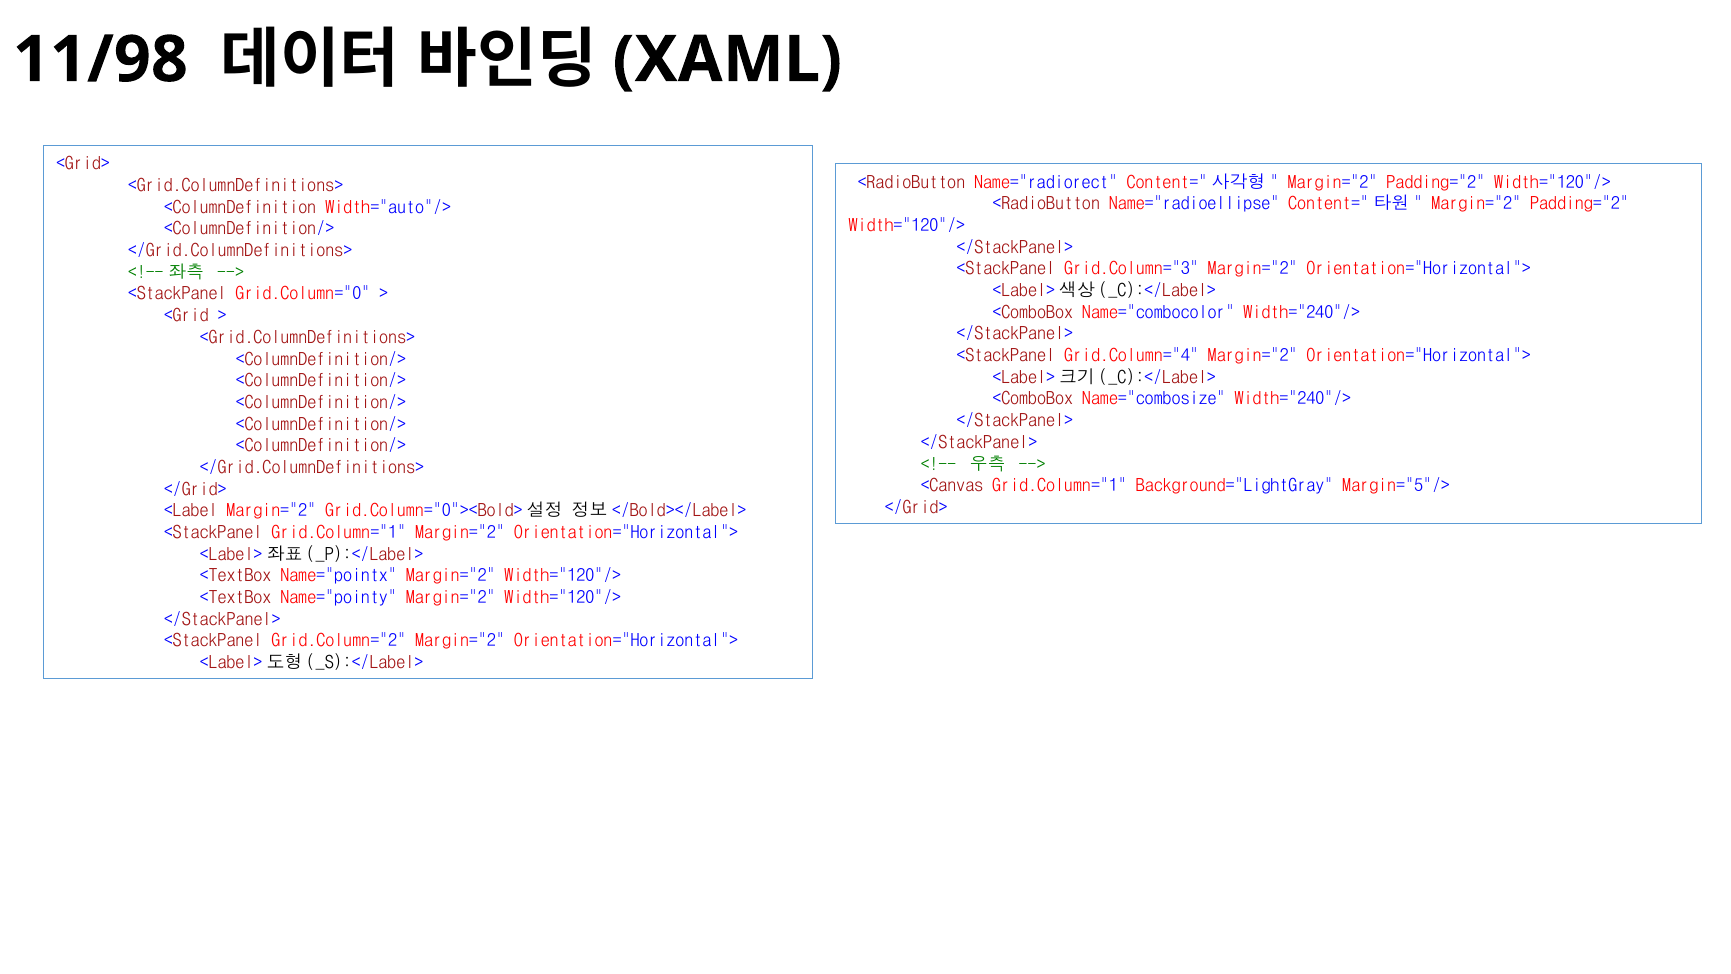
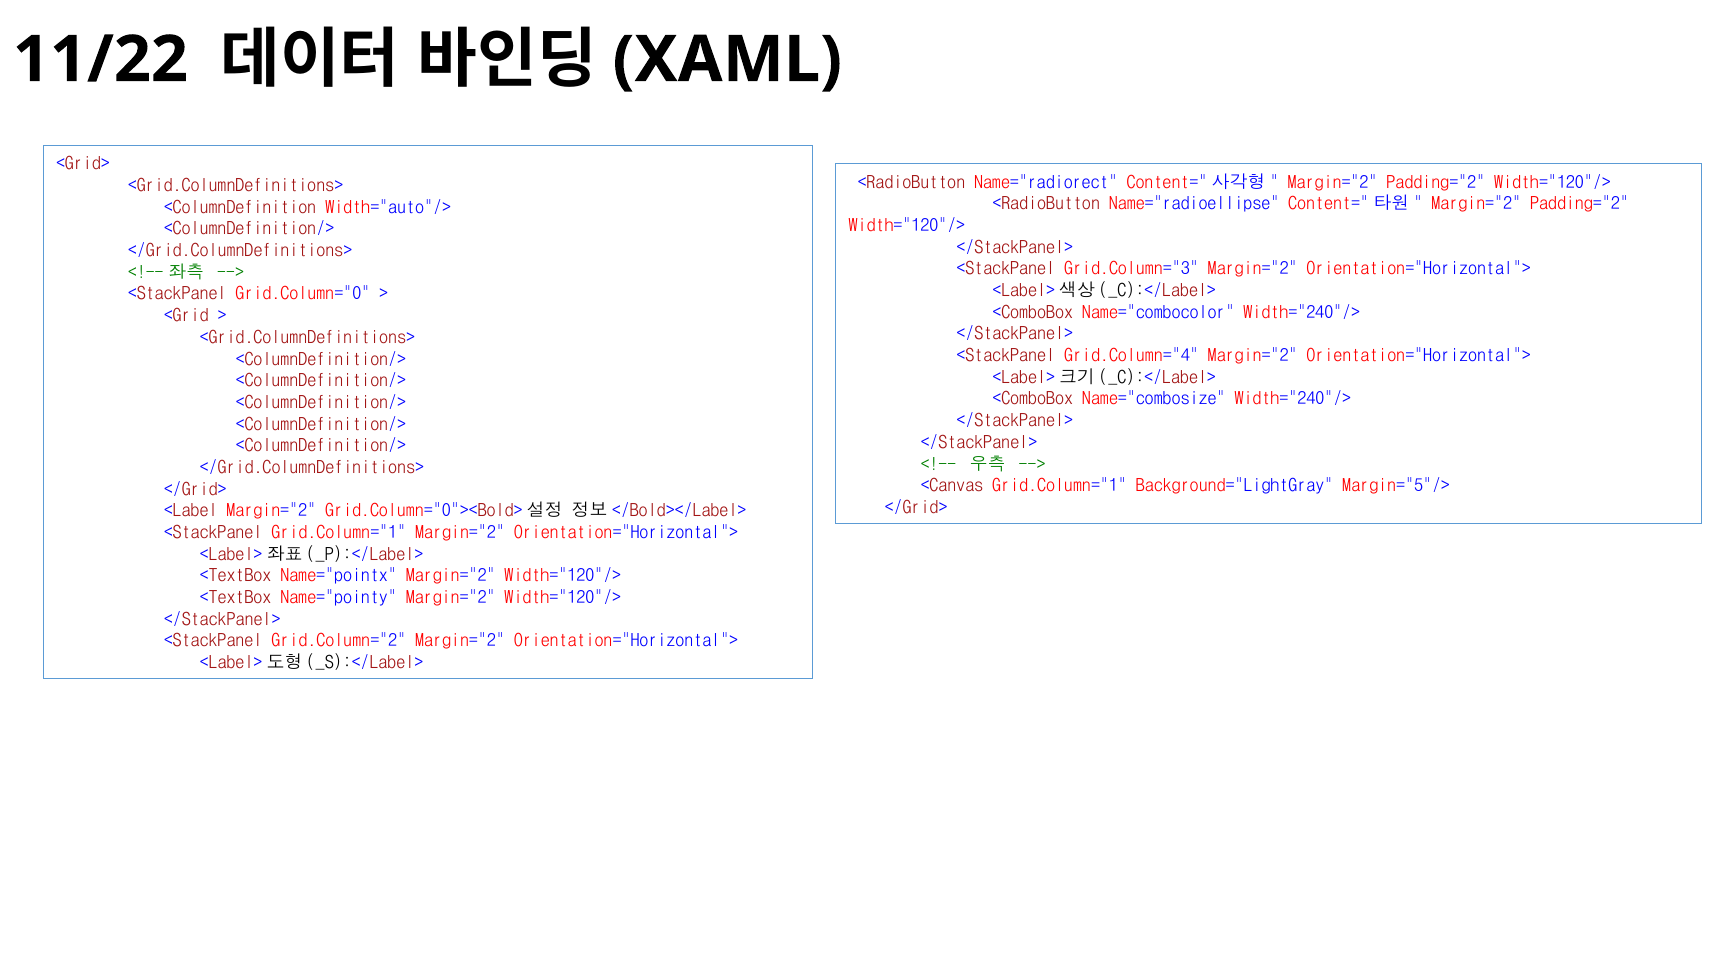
11/98: 11/98 -> 11/22 (100, 60)
